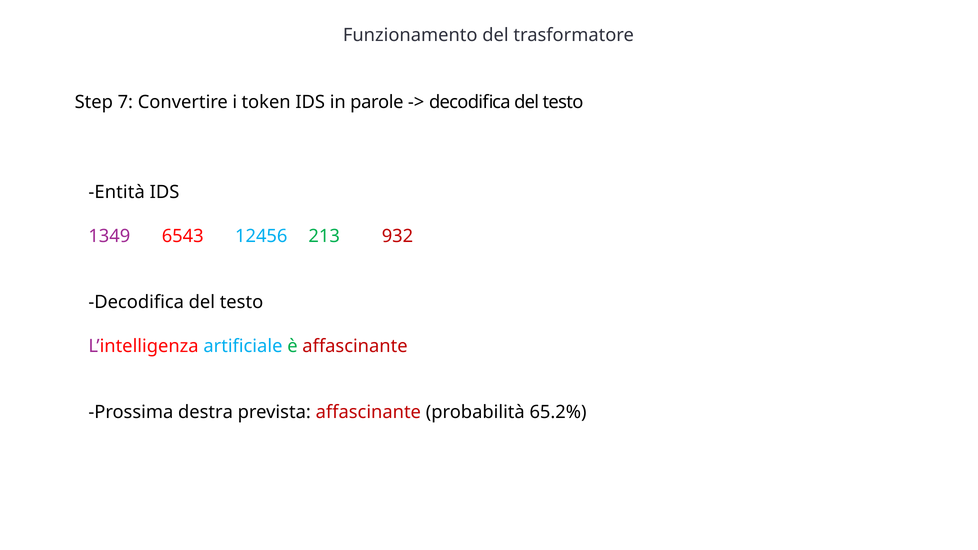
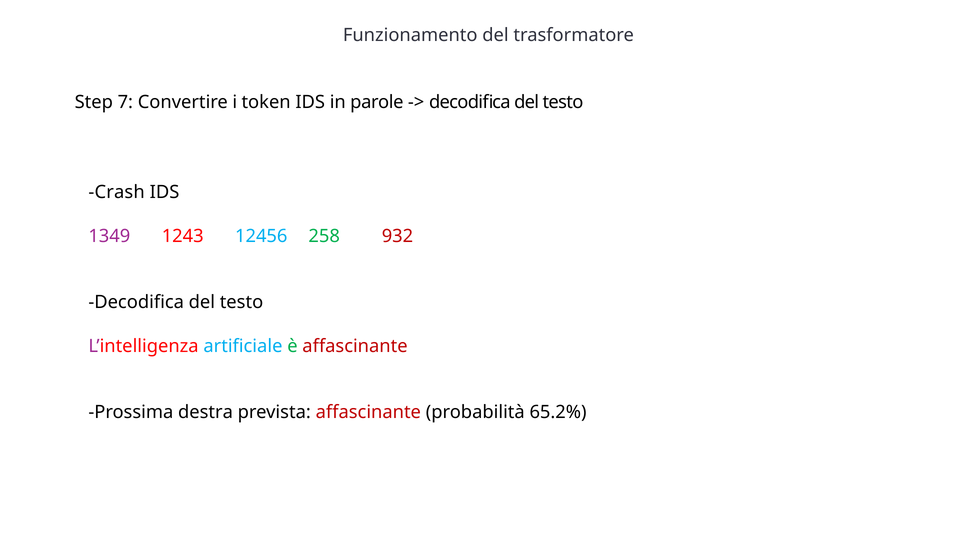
Entità: Entità -> Crash (117, 192)
6543: 6543 -> 1243 (183, 236)
213: 213 -> 258 (324, 236)
